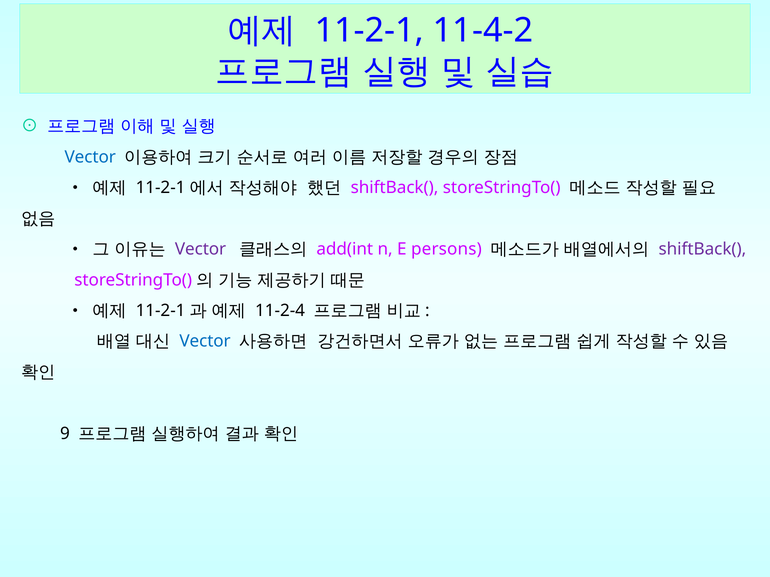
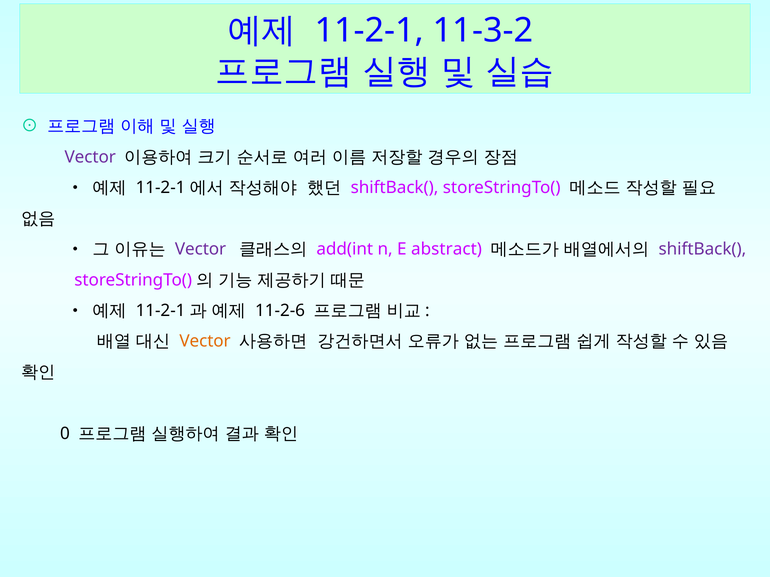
11-4-2: 11-4-2 -> 11-3-2 (483, 30)
Vector colour: blue -> purple (90, 157)
persons: persons -> abstract (446, 249)
11-2-4: 11-2-4 -> 11-2-6 (280, 311)
Vector colour: blue -> orange (205, 342)
9: 9 -> 0 (65, 434)
